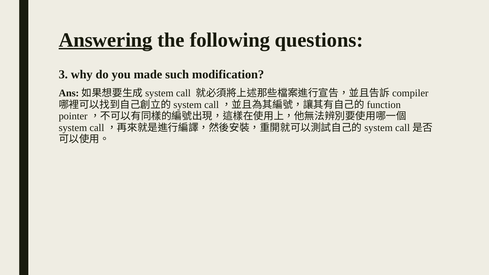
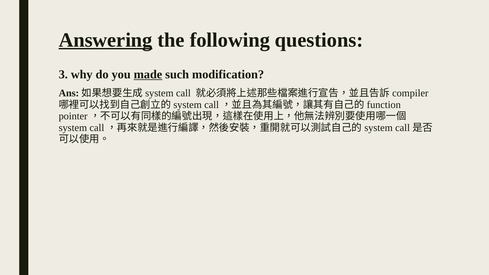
made underline: none -> present (148, 75)
